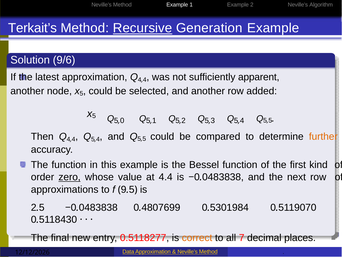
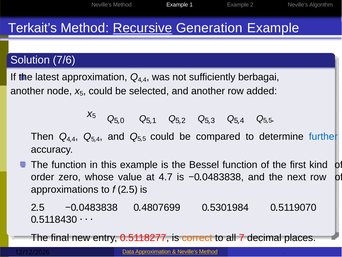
9/6: 9/6 -> 7/6 (64, 60)
apparent: apparent -> berbagai (259, 77)
further colour: orange -> blue (323, 136)
zero underline: present -> none (70, 177)
4.4: 4.4 -> 4.7 (166, 177)
9: 9 -> 2 (124, 189)
